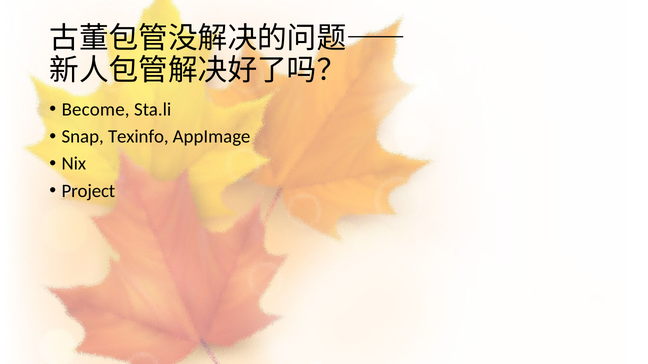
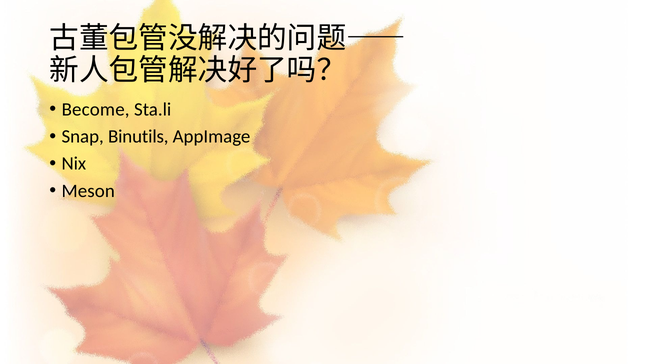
Texinfo: Texinfo -> Binutils (138, 137)
Project: Project -> Meson (88, 191)
